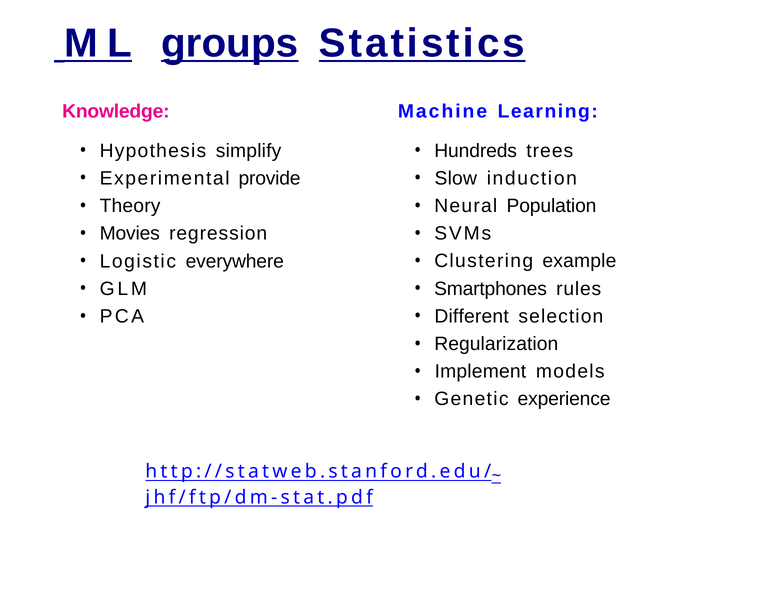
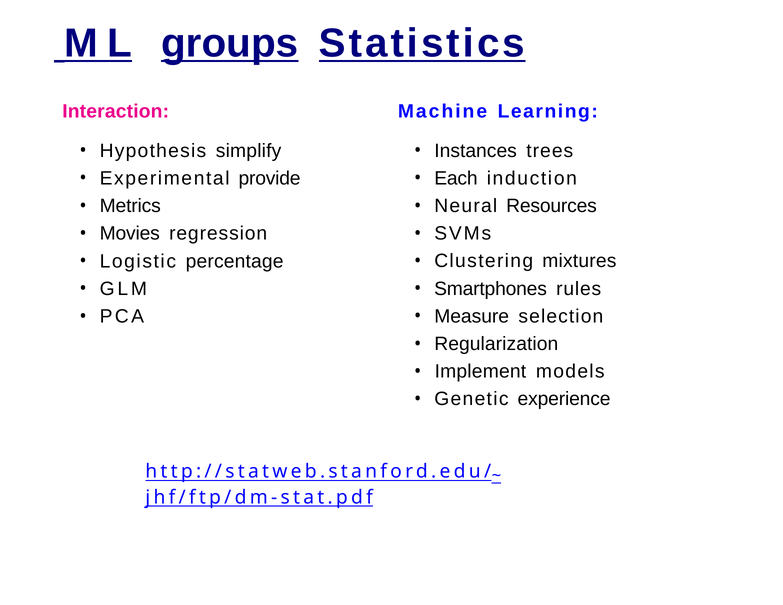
Knowledge: Knowledge -> Interaction (116, 111)
Hundreds: Hundreds -> Instances (476, 151)
Slow: Slow -> Each (456, 178)
Population: Population -> Resources (552, 206)
Theory: Theory -> Metrics (130, 206)
everywhere: everywhere -> percentage (235, 261)
example: example -> mixtures (579, 261)
Different: Different -> Measure (472, 316)
